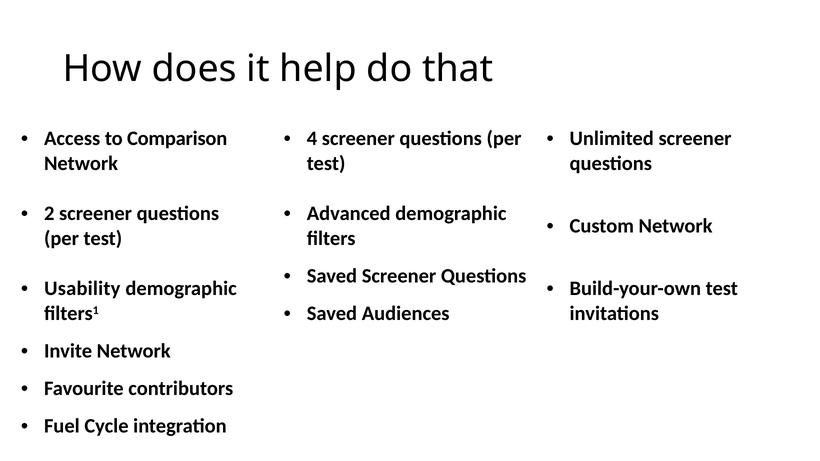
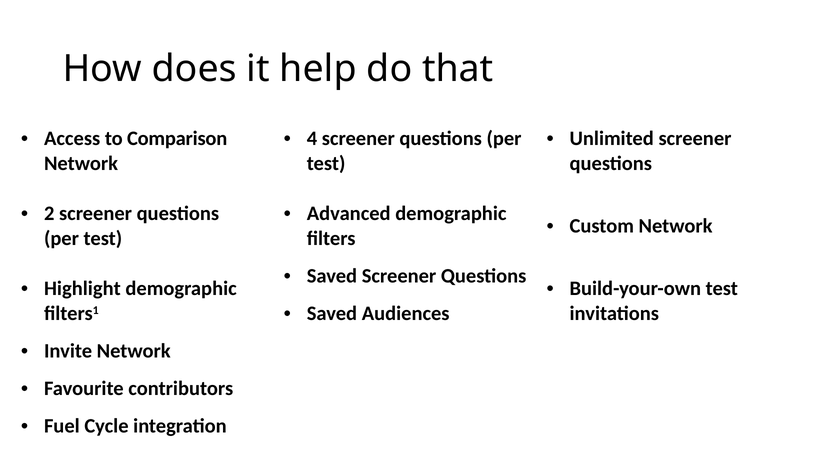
Usability: Usability -> Highlight (82, 289)
